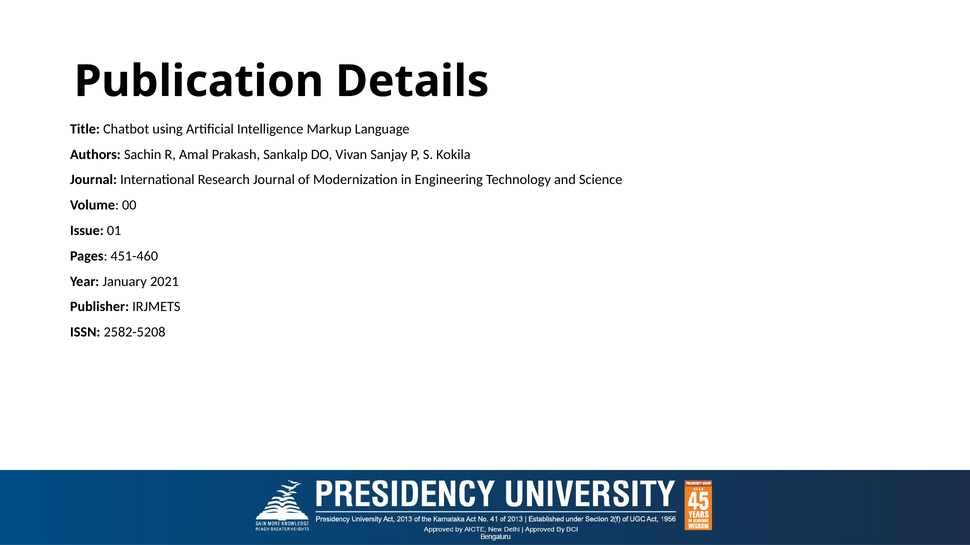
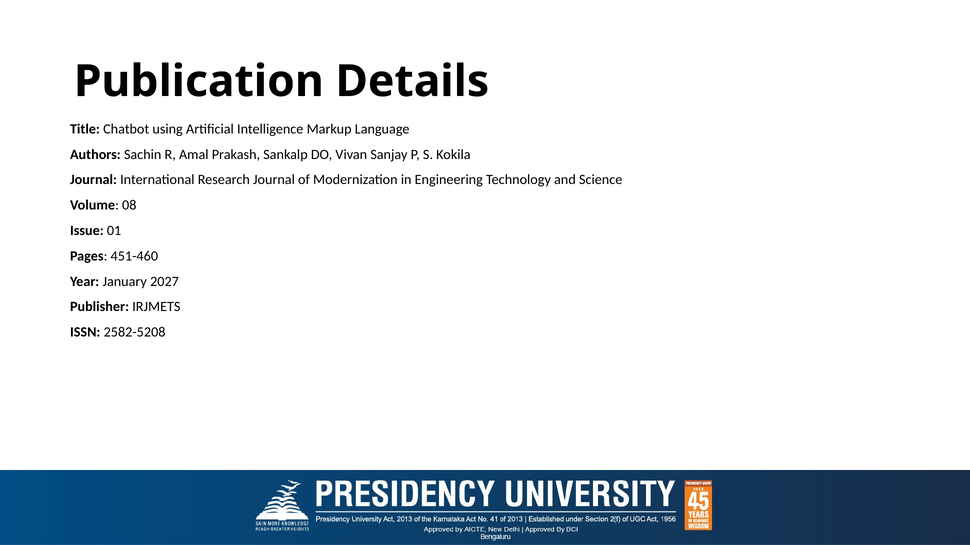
00: 00 -> 08 (129, 205)
2021: 2021 -> 2027 (164, 282)
